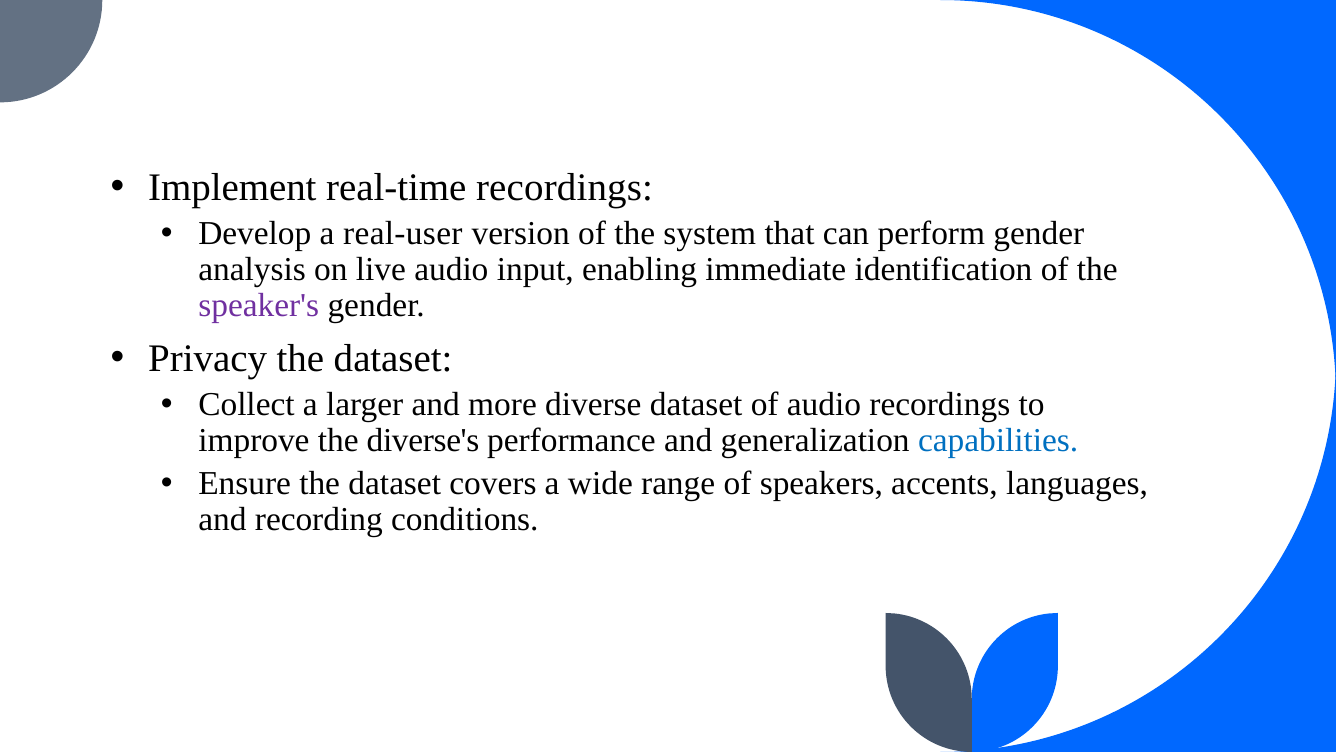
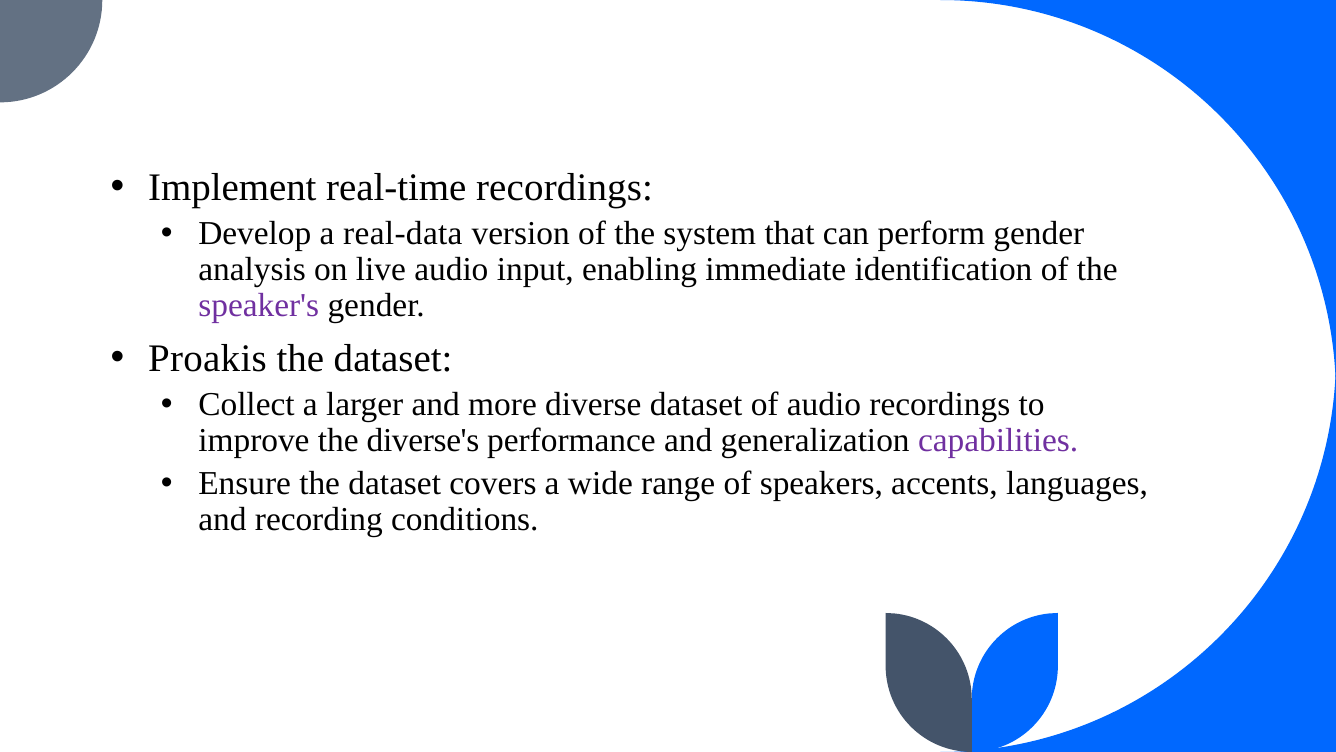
real-user: real-user -> real-data (403, 233)
Privacy: Privacy -> Proakis (207, 358)
capabilities colour: blue -> purple (998, 440)
